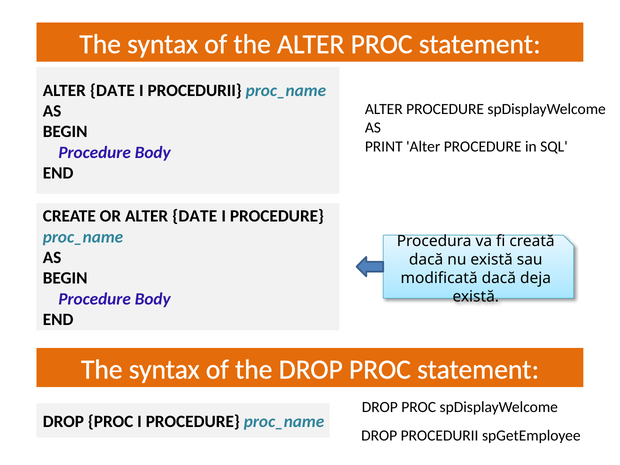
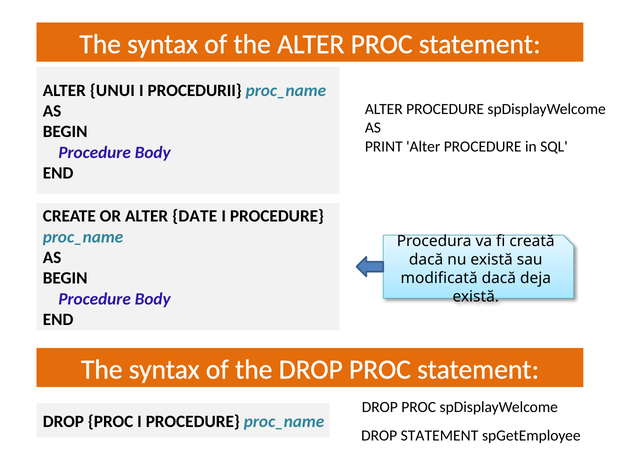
DATE: DATE -> UNUI (112, 90)
DROP PROCEDURII: PROCEDURII -> STATEMENT (440, 436)
